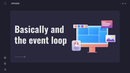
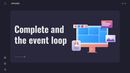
Basically: Basically -> Complete (32, 30)
